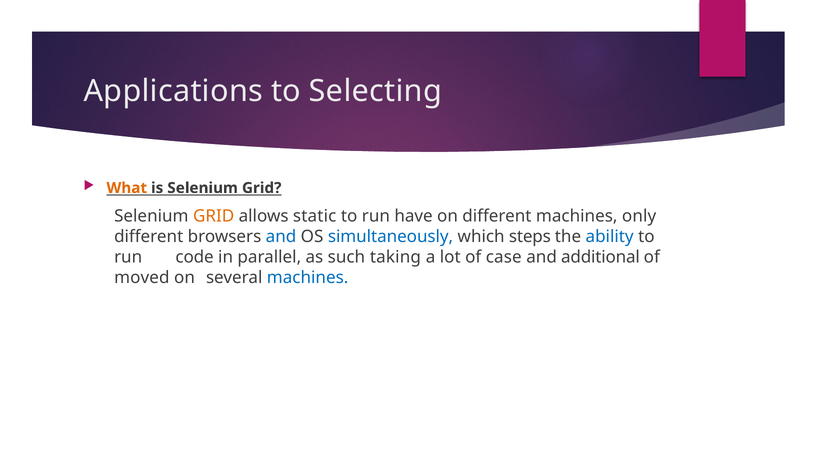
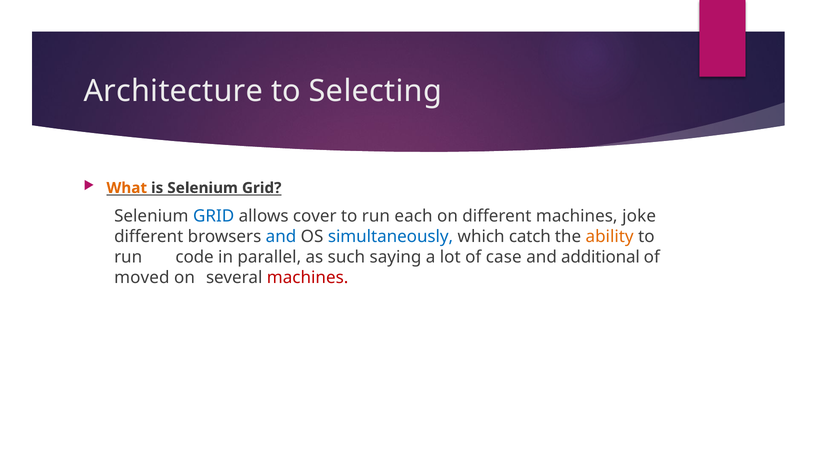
Applications: Applications -> Architecture (173, 91)
GRID colour: orange -> blue (214, 216)
static: static -> cover (315, 216)
have: have -> each (413, 216)
only: only -> joke (639, 216)
steps: steps -> catch (530, 236)
ability colour: blue -> orange (610, 236)
taking: taking -> saying (396, 257)
machines colour: blue -> red (308, 277)
